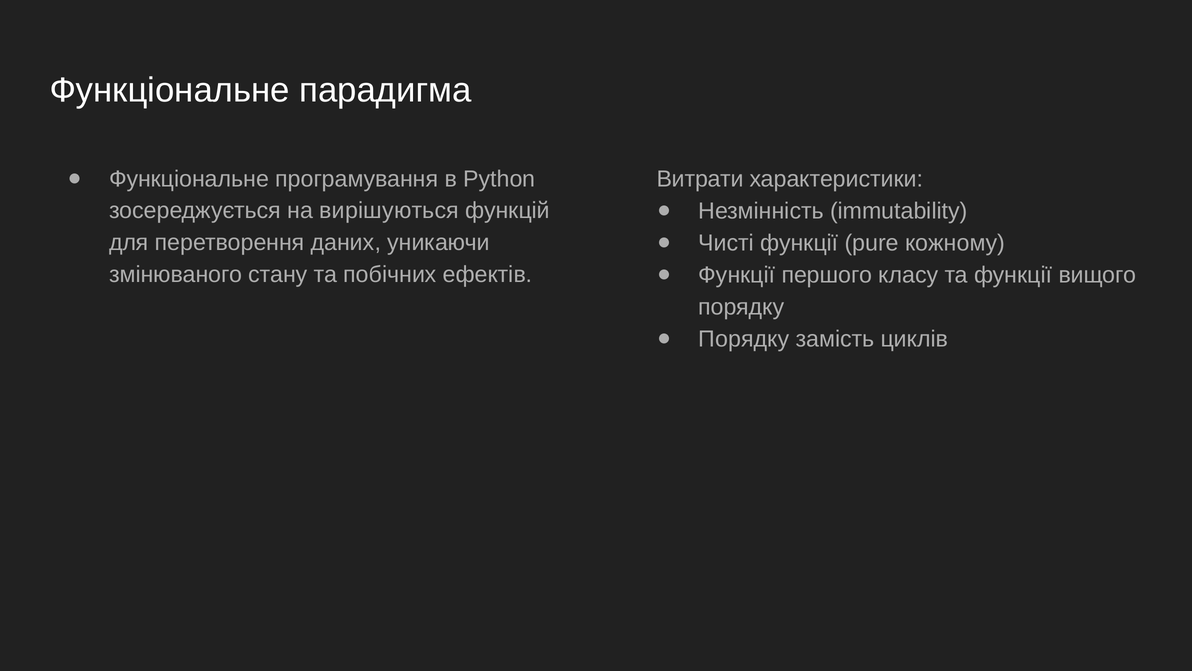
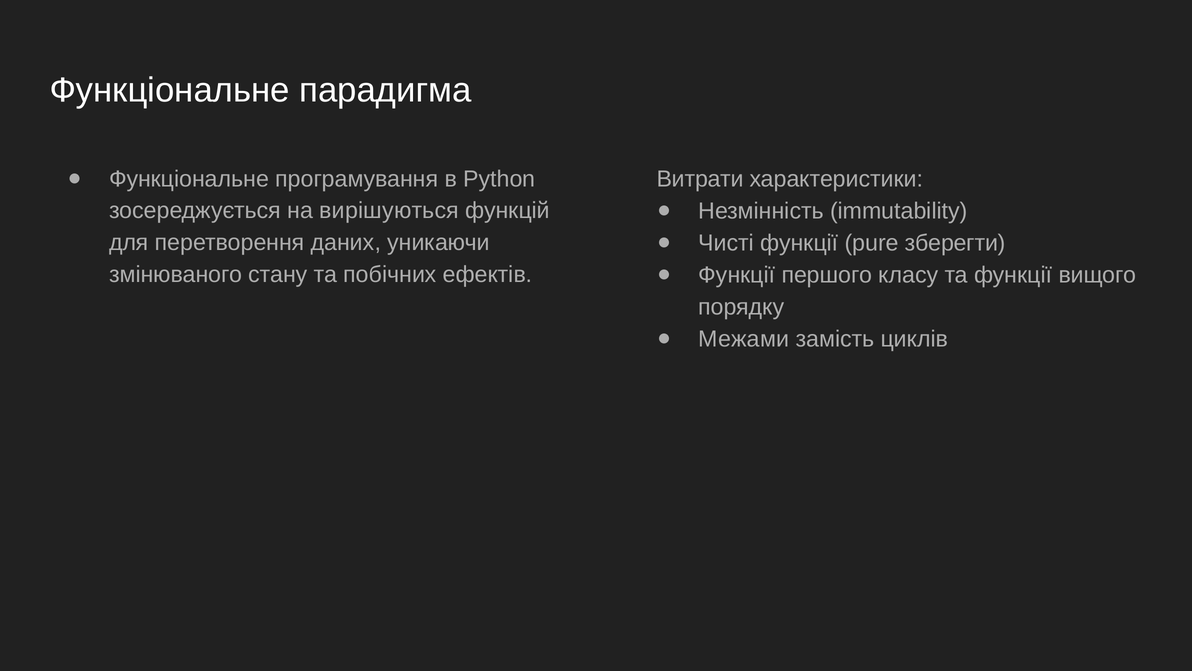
кожному: кожному -> зберегти (955, 243)
Порядку: Порядку -> Межами (744, 339)
